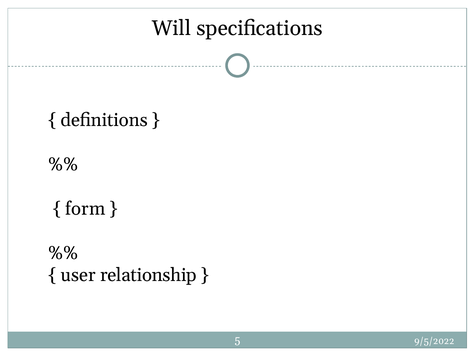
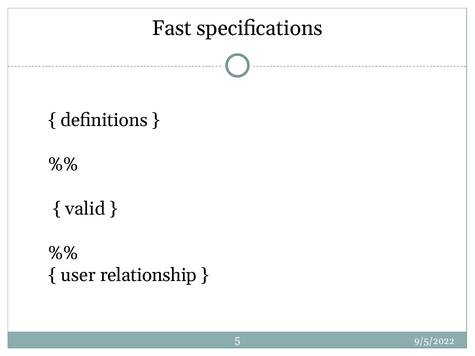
Will: Will -> Fast (172, 28)
form: form -> valid (85, 209)
